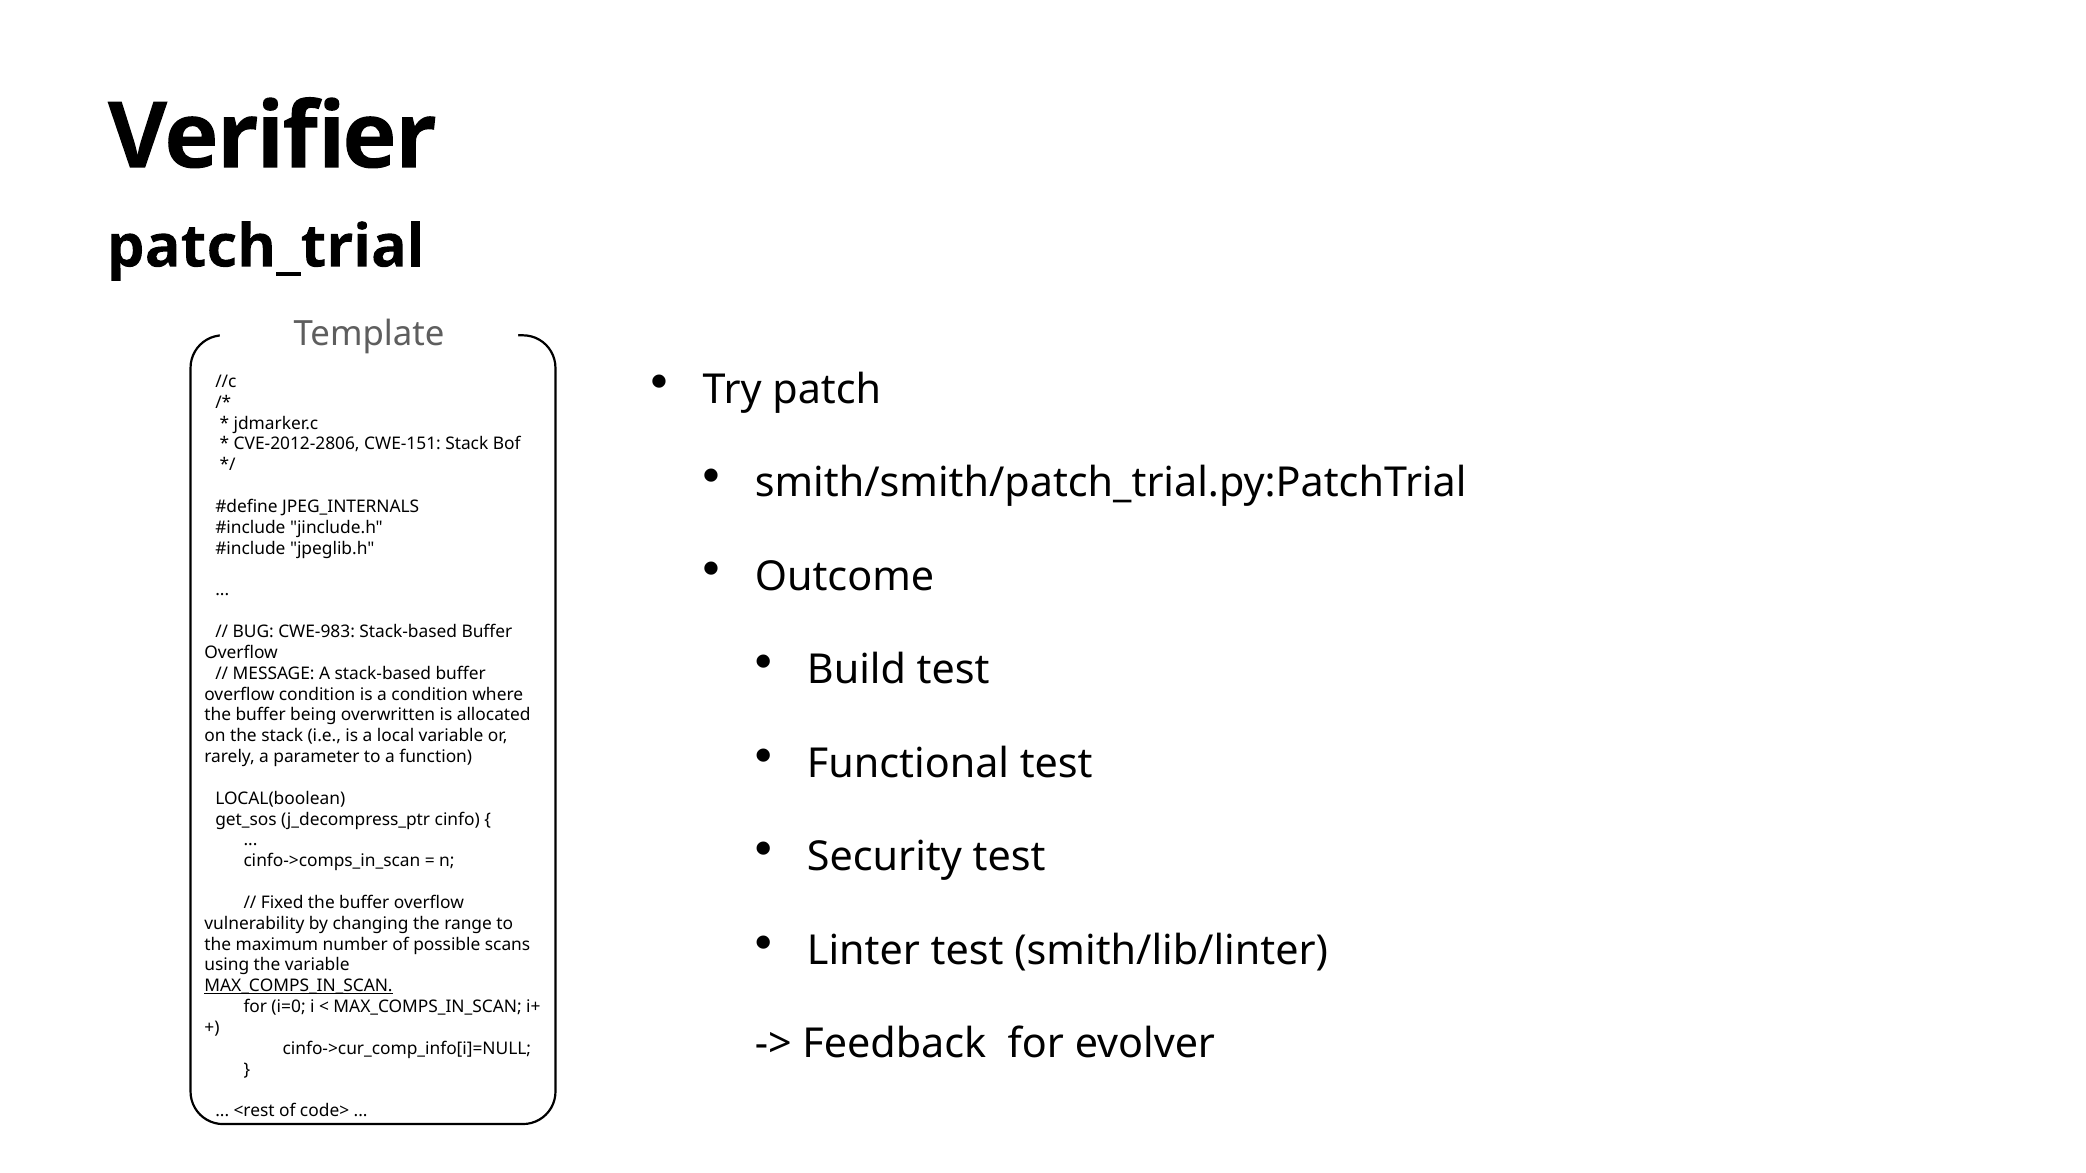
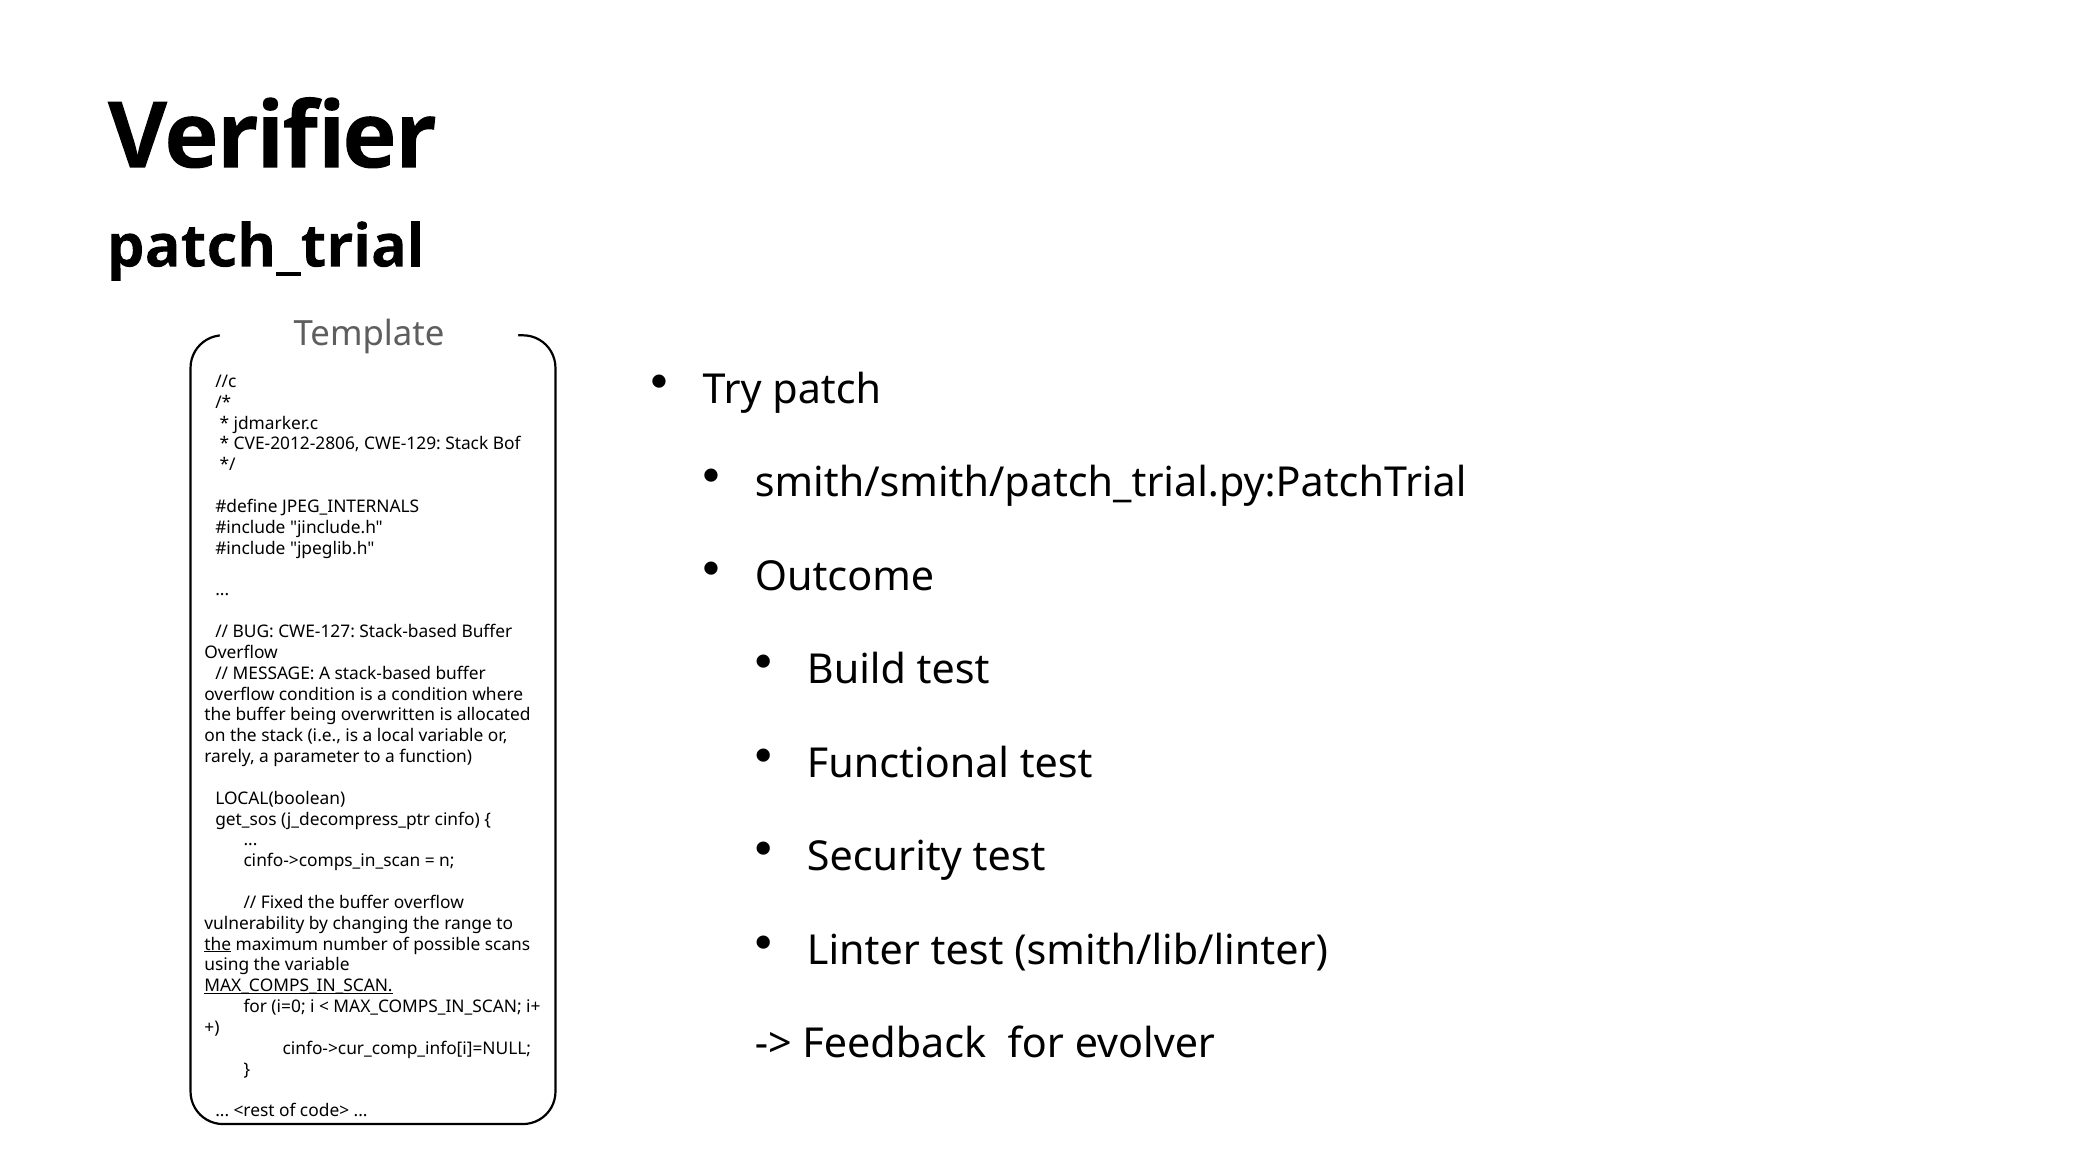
CWE-151: CWE-151 -> CWE-129 (403, 444)
CWE-983: CWE-983 -> CWE-127 (317, 632)
the underline: none -> present (218, 945)
